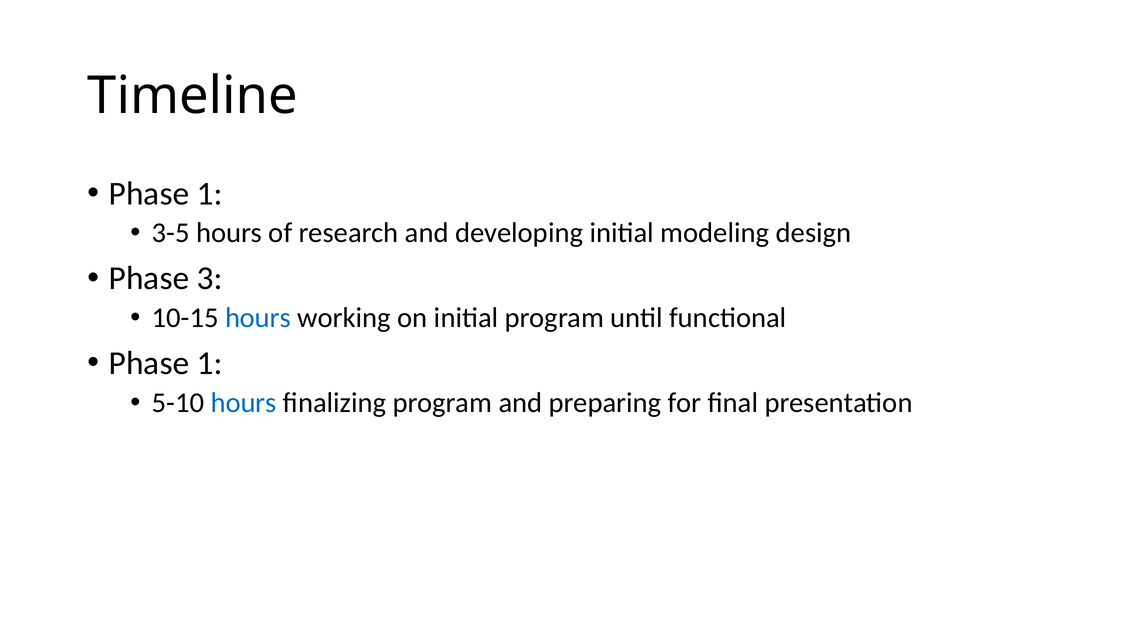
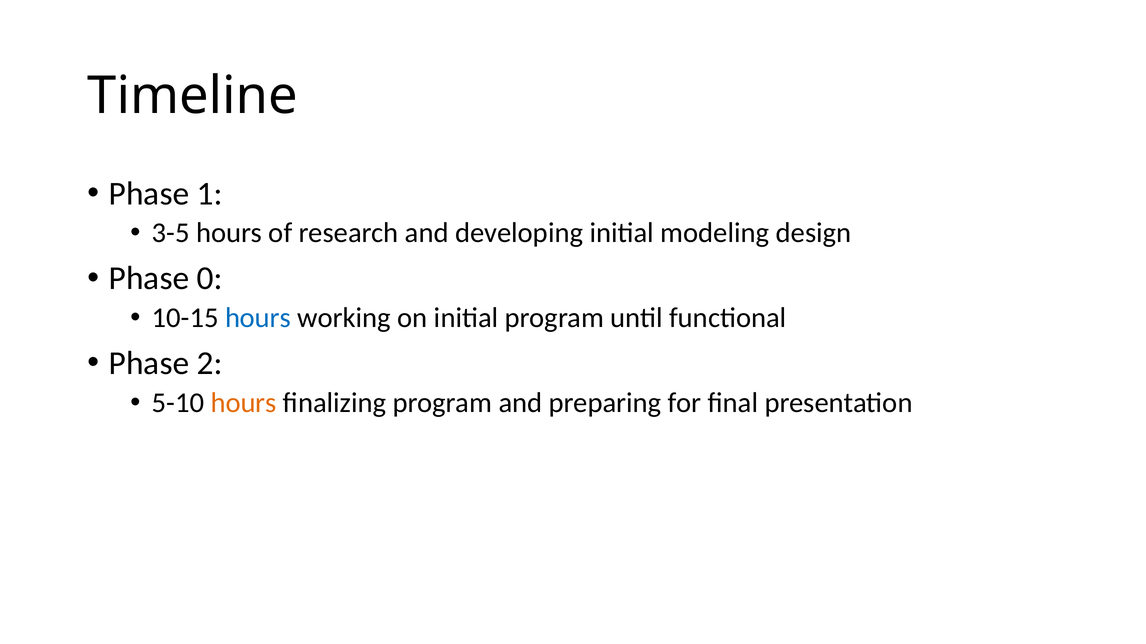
3: 3 -> 0 (210, 279)
1: 1 -> 2 (210, 364)
hours colour: blue -> orange (244, 403)
